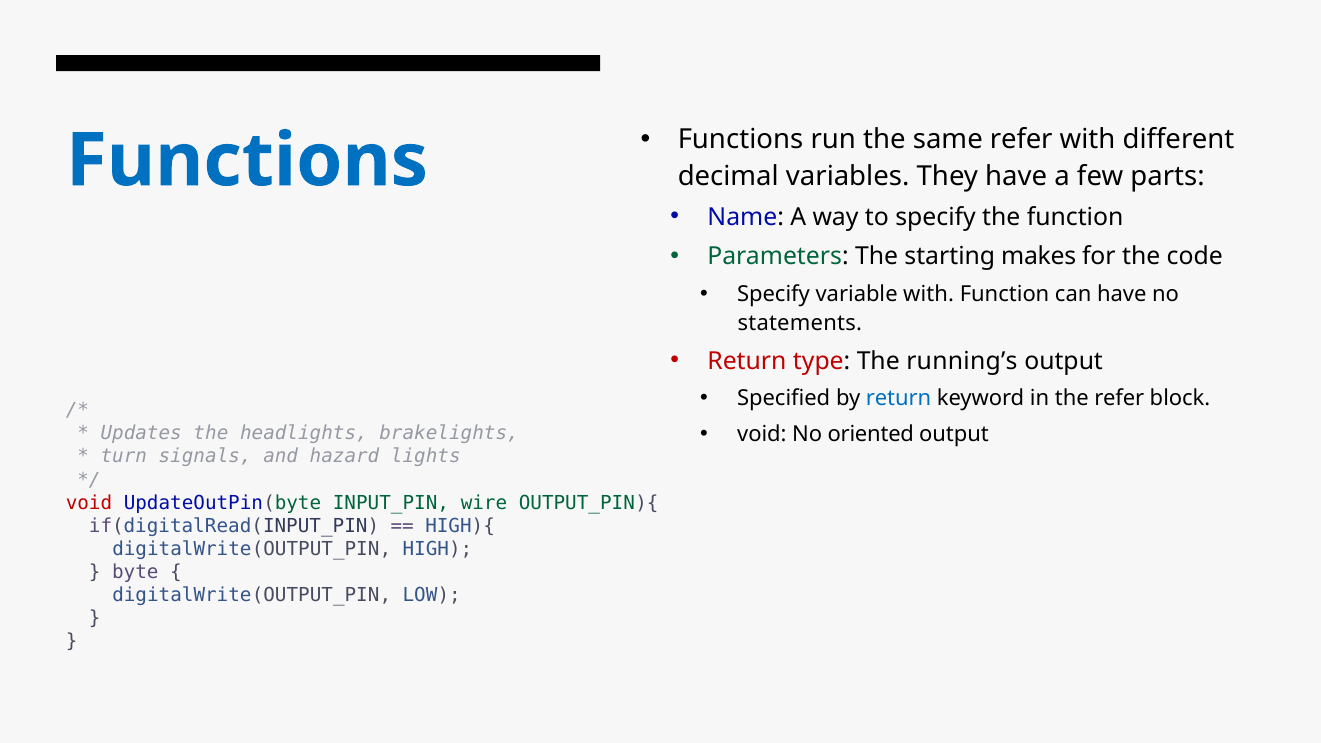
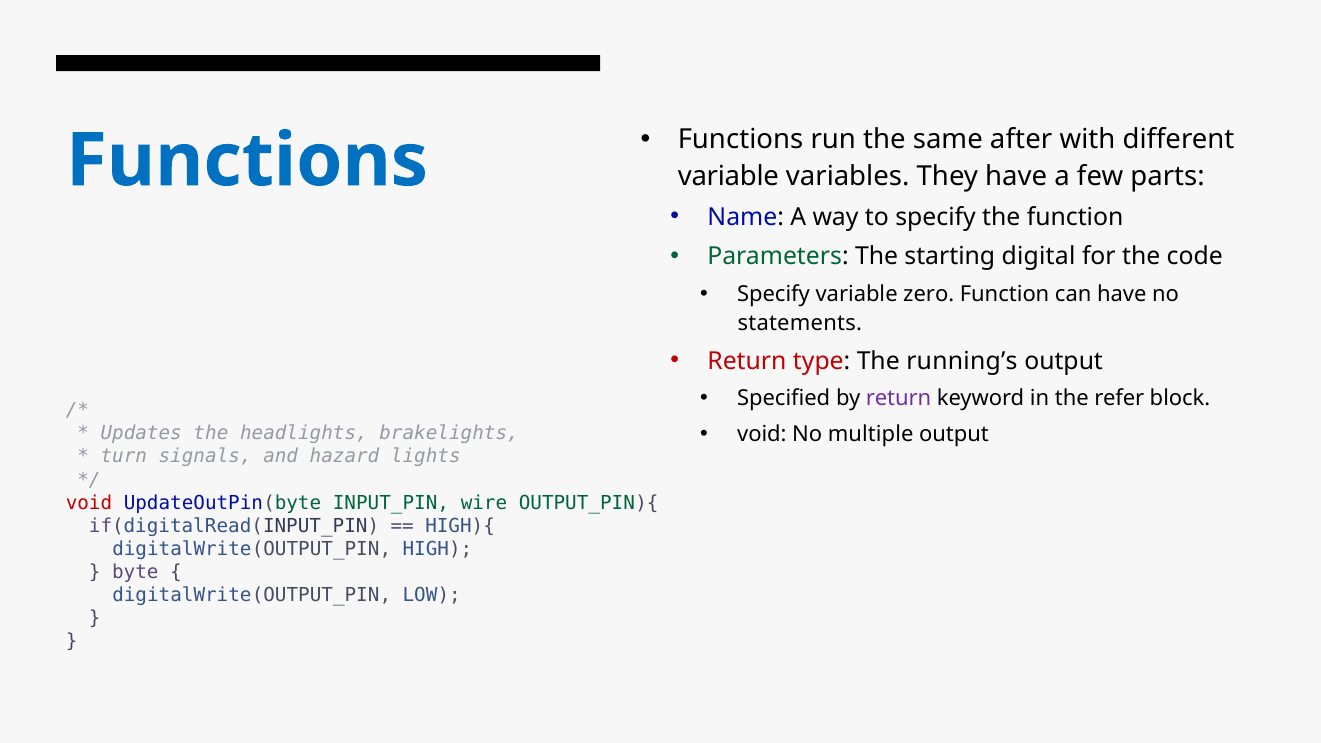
same refer: refer -> after (1021, 140)
decimal: decimal -> variable (728, 176)
makes: makes -> digital (1038, 257)
variable with: with -> zero (929, 294)
return colour: blue -> purple (899, 399)
oriented: oriented -> multiple (871, 434)
